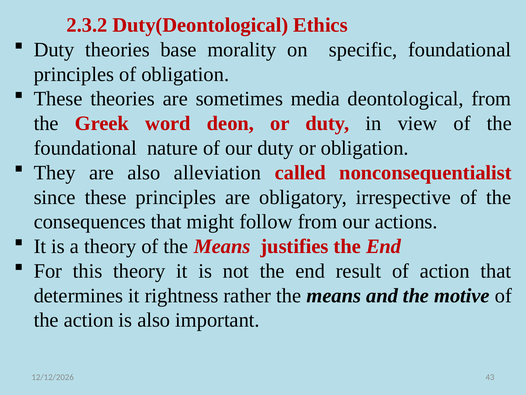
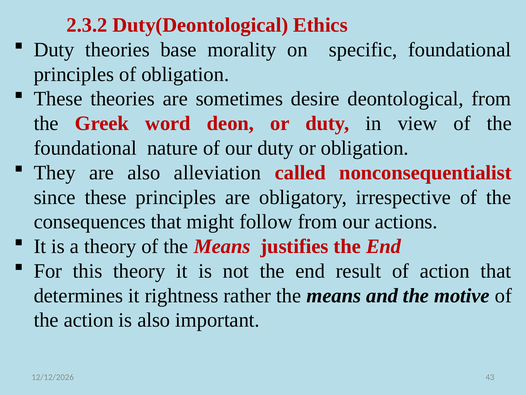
media: media -> desire (315, 99)
